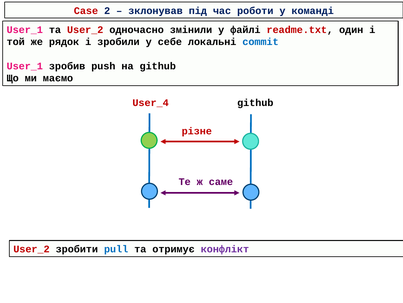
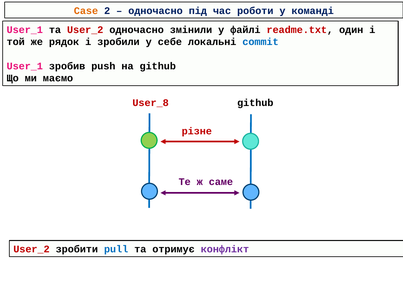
Case colour: red -> orange (86, 11)
зклонував: зклонував -> одночасно (156, 11)
User_4: User_4 -> User_8 (151, 103)
